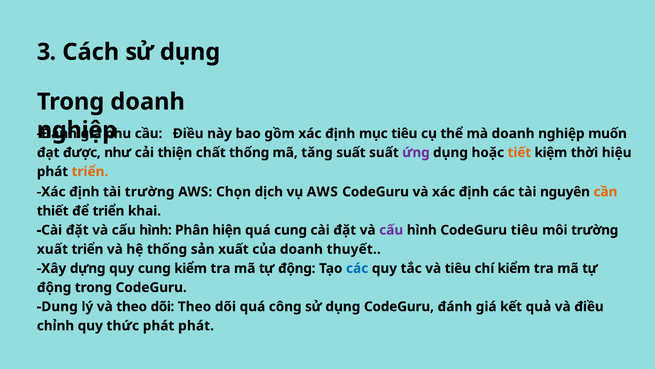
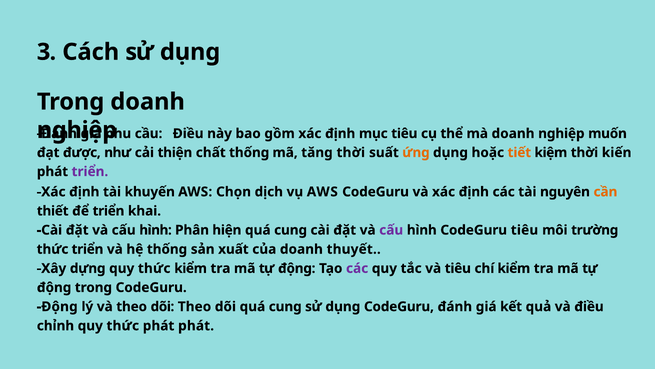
tăng suất: suất -> thời (351, 152)
ứng colour: purple -> orange (416, 152)
hiệu: hiệu -> kiến (617, 152)
triển colour: orange -> purple (90, 171)
tài trường: trường -> khuyến (150, 192)
xuất: xuất -> thức (53, 249)
dựng quy cung: cung -> thức (154, 268)
các colour: blue -> purple (357, 268)
Dung: Dung -> Động (57, 306)
dõi quá công: công -> cung (285, 306)
